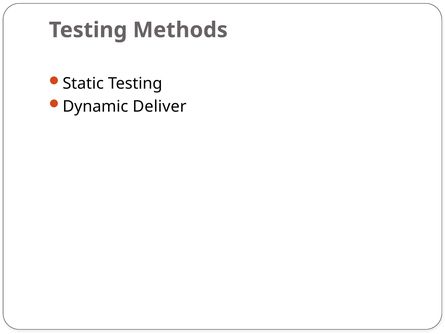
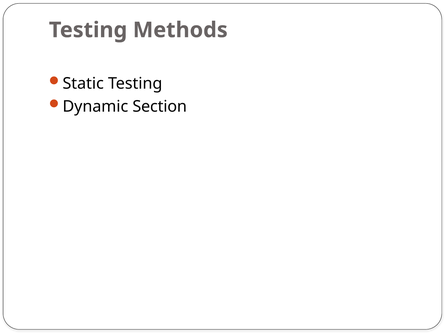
Deliver: Deliver -> Section (160, 106)
